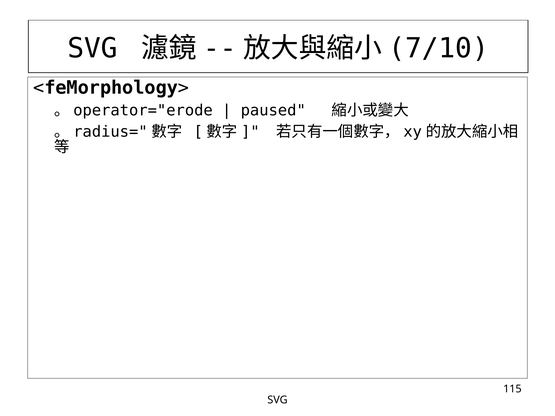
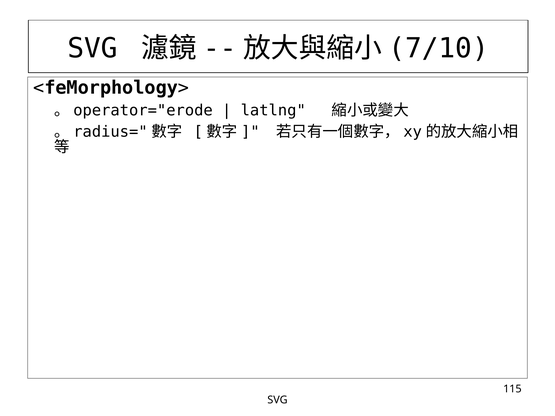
paused: paused -> latlng (273, 110)
